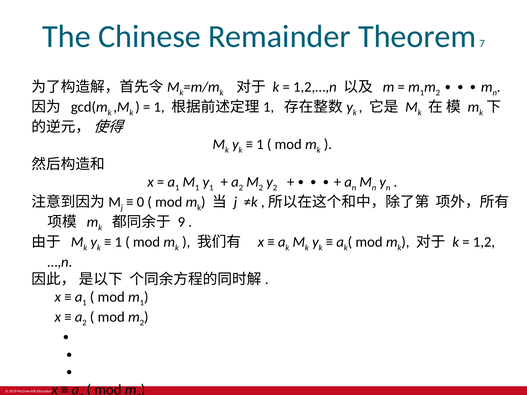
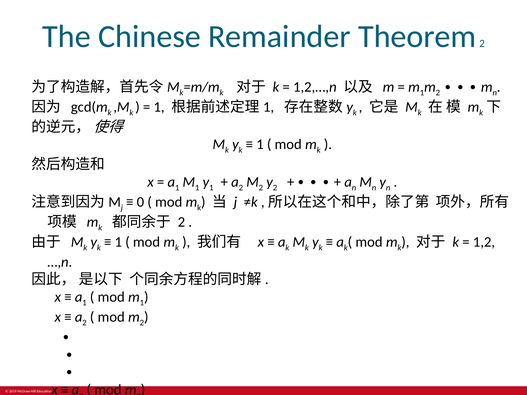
Theorem 7: 7 -> 2 (482, 43)
9: 9 -> 2 (181, 222)
